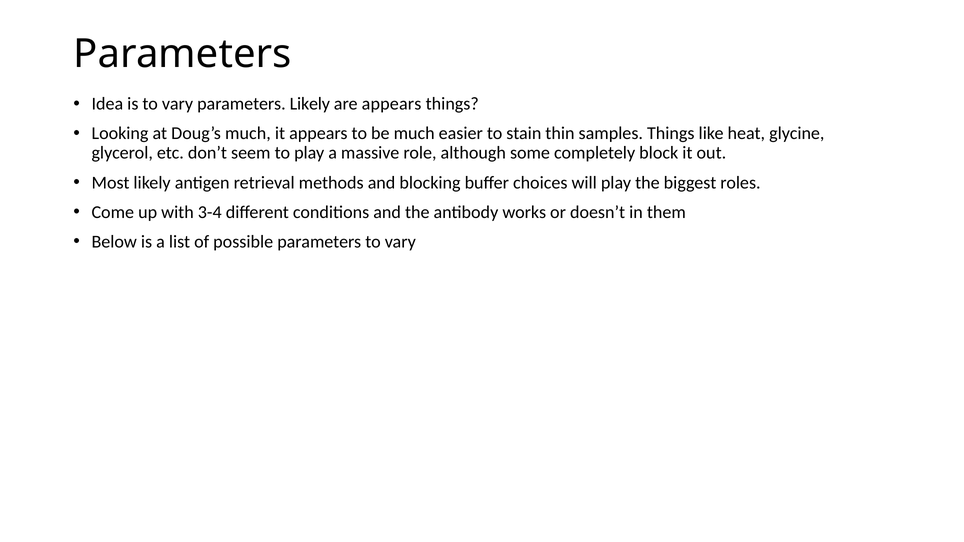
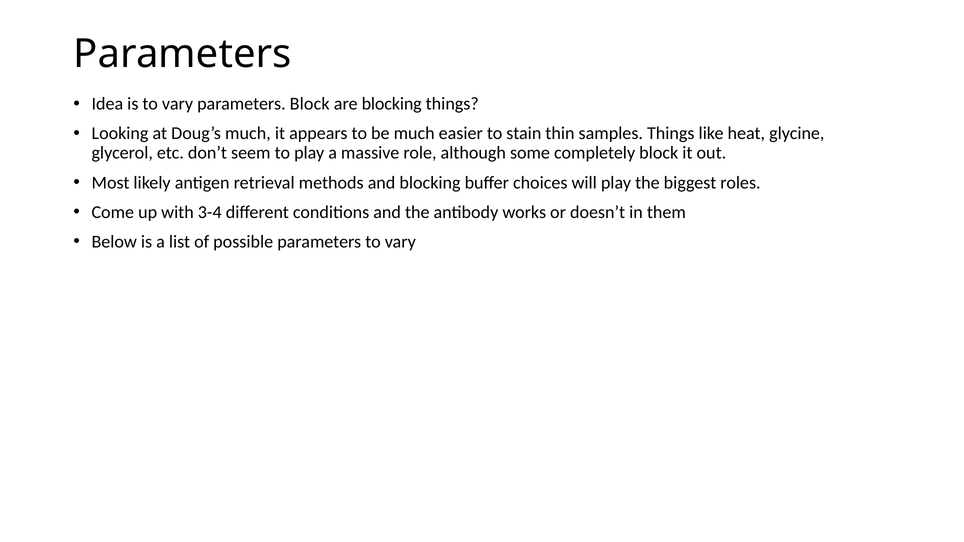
parameters Likely: Likely -> Block (310, 104)
are appears: appears -> blocking (392, 104)
